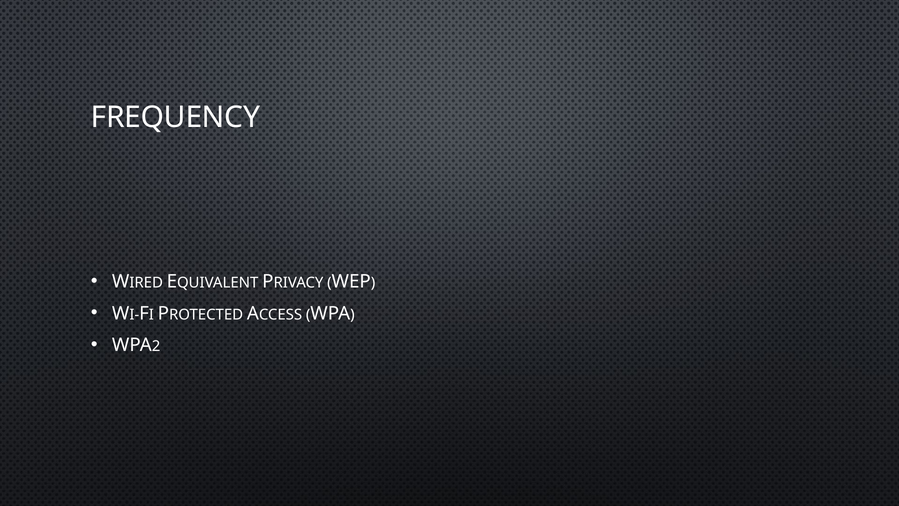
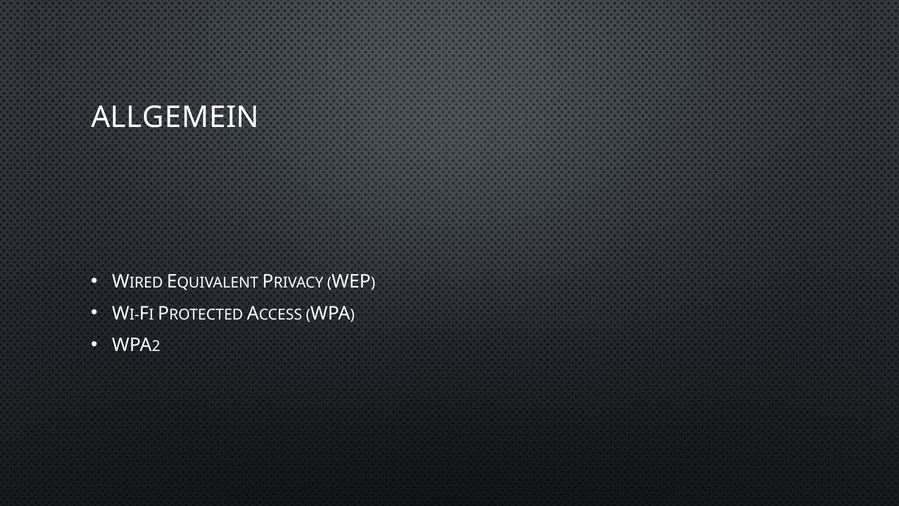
FREQUENCY: FREQUENCY -> ALLGEMEIN (175, 117)
